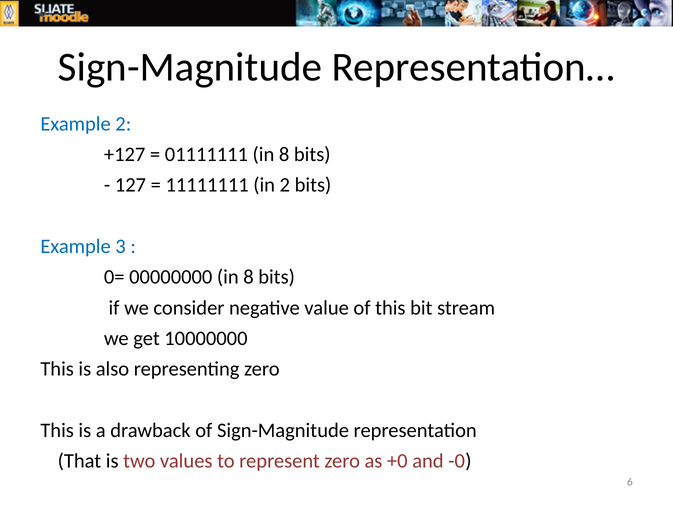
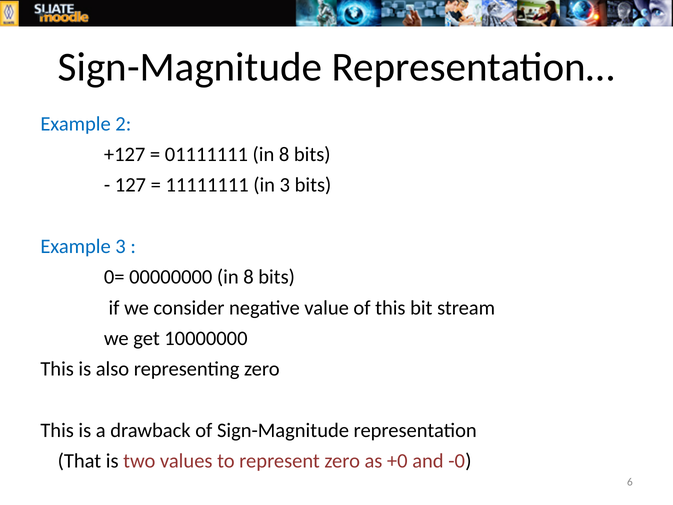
in 2: 2 -> 3 (285, 185)
